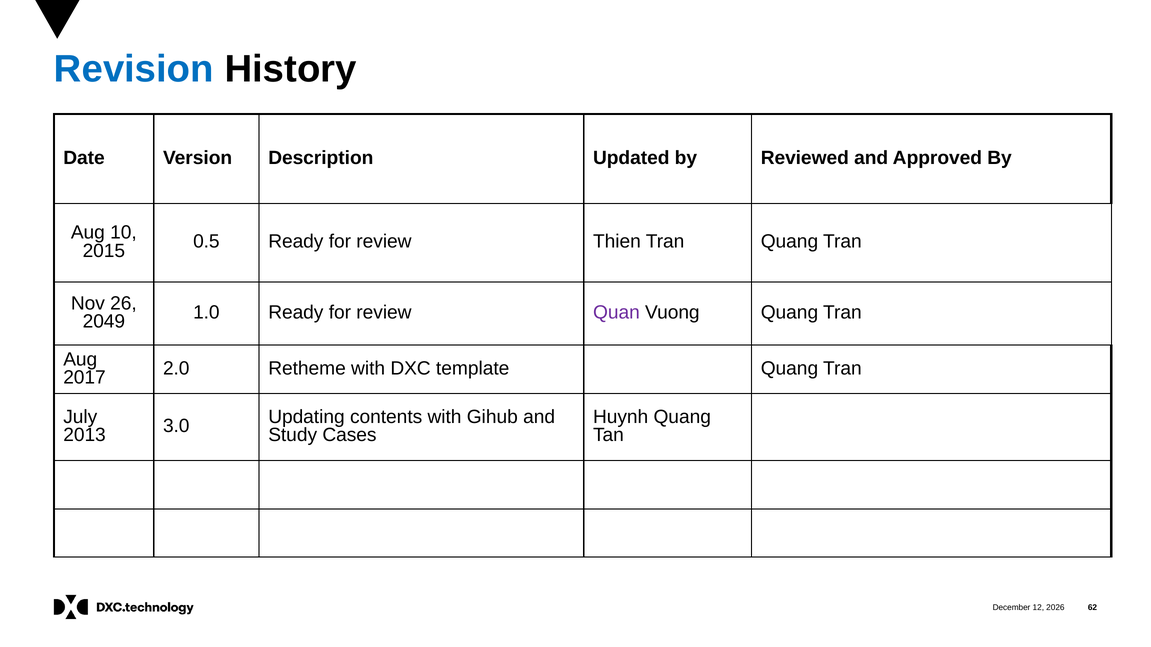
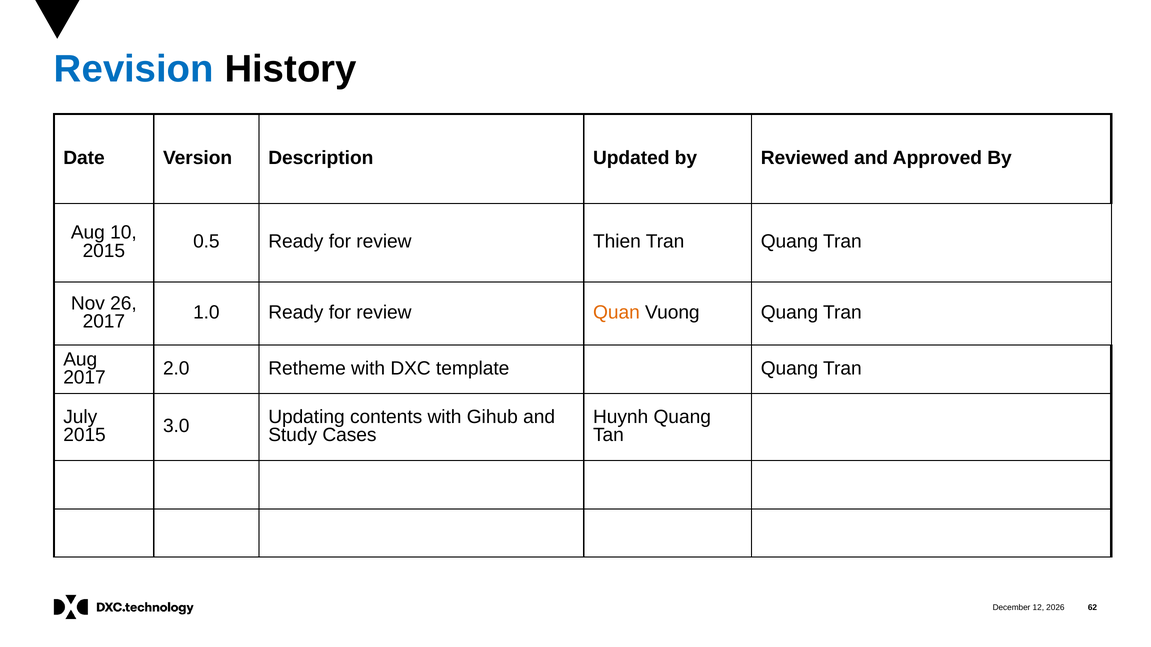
2049: 2049 -> 2017 (104, 322)
Quan colour: purple -> orange (616, 313)
2013: 2013 -> 2015 (85, 435)
